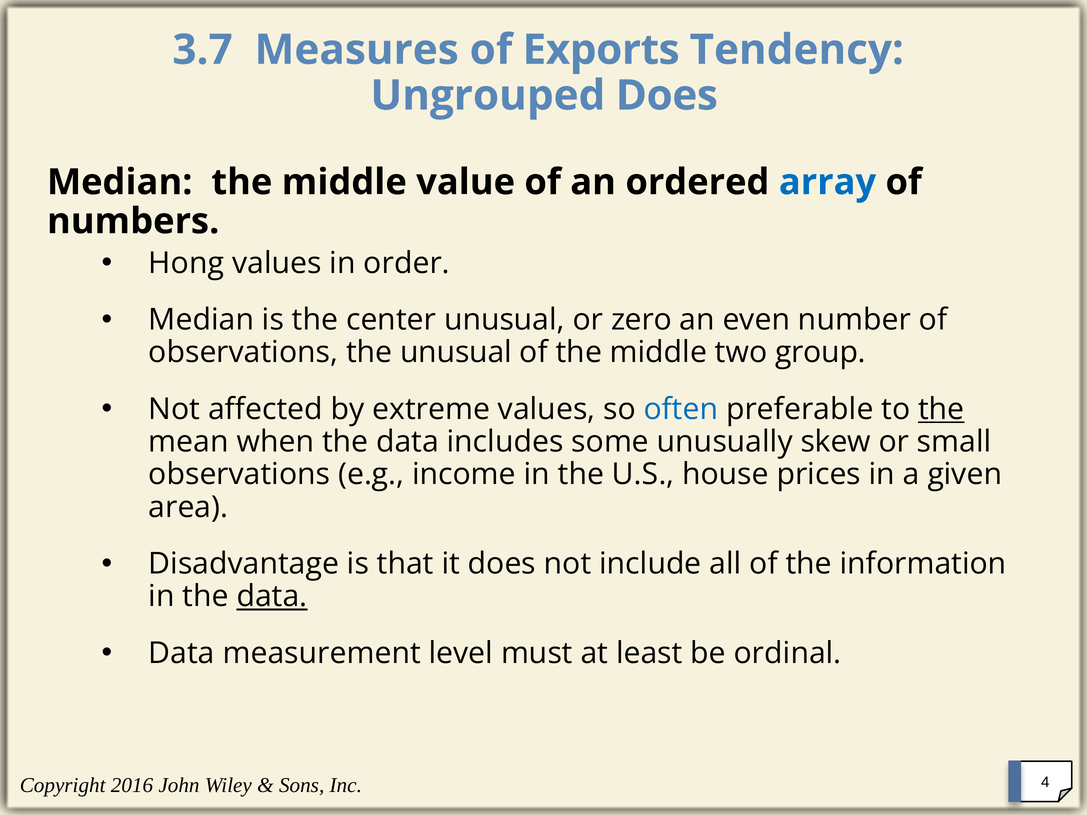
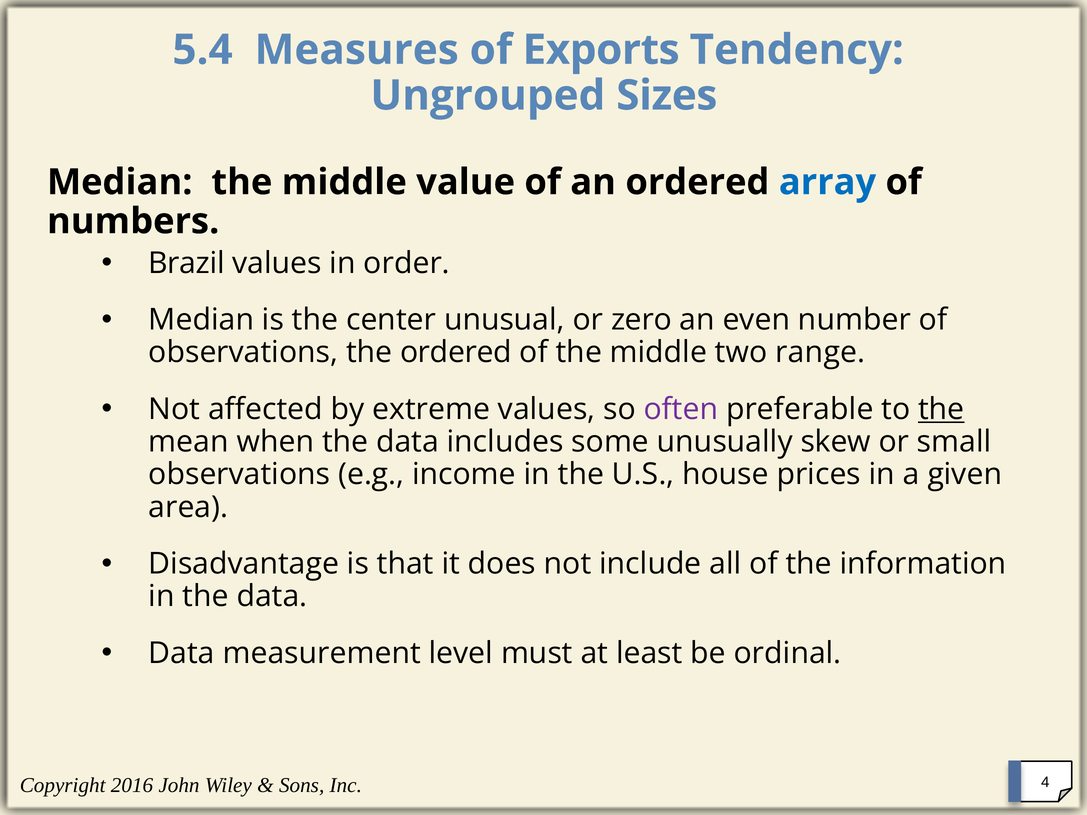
3.7: 3.7 -> 5.4 (203, 50)
Ungrouped Does: Does -> Sizes (667, 96)
Hong: Hong -> Brazil (186, 263)
the unusual: unusual -> ordered (456, 353)
group: group -> range (820, 353)
often colour: blue -> purple (681, 409)
data underline: present -> none (272, 597)
